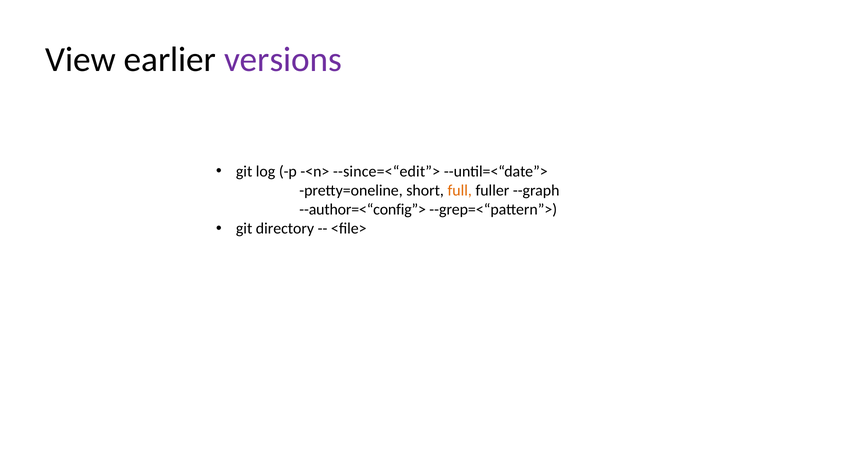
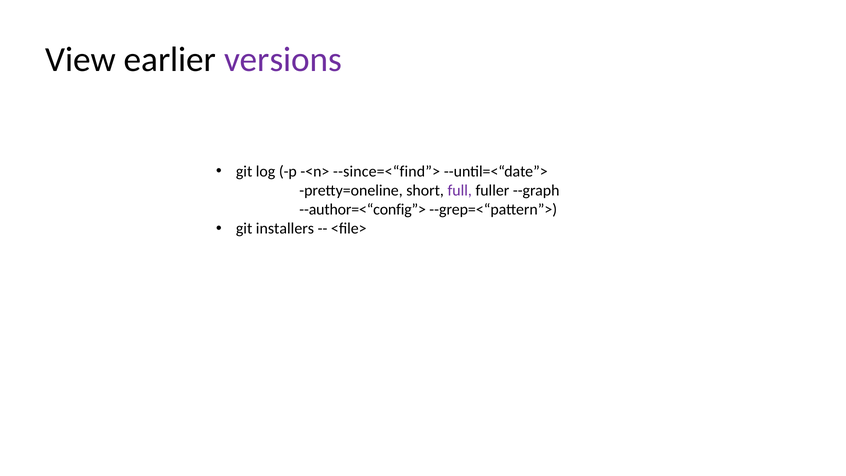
--since=<“edit”>: --since=<“edit”> -> --since=<“find”> (387, 172)
full colour: orange -> purple (460, 191)
directory: directory -> installers (285, 229)
